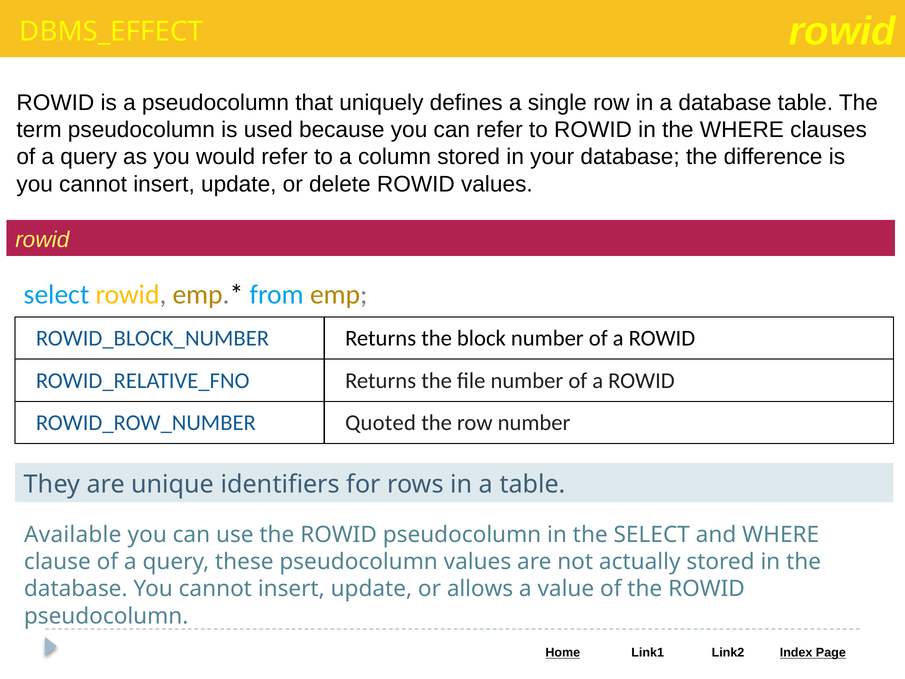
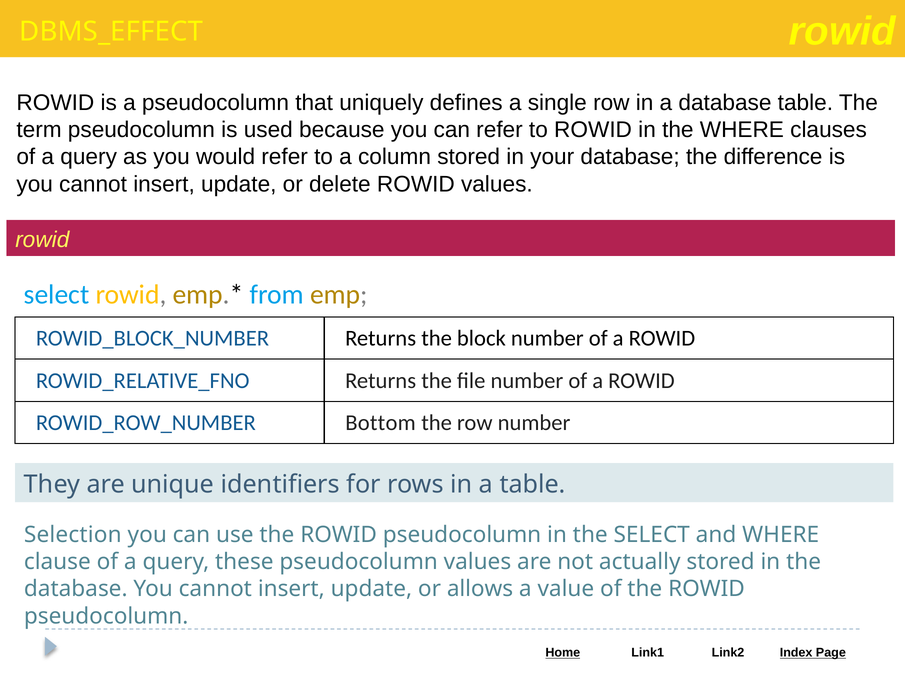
Quoted: Quoted -> Bottom (381, 423)
Available: Available -> Selection (73, 534)
